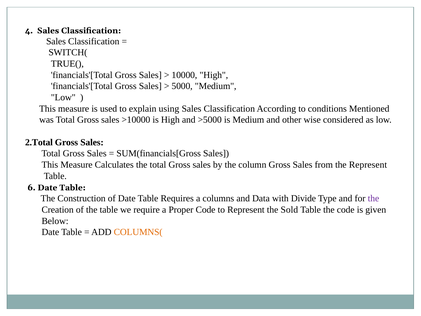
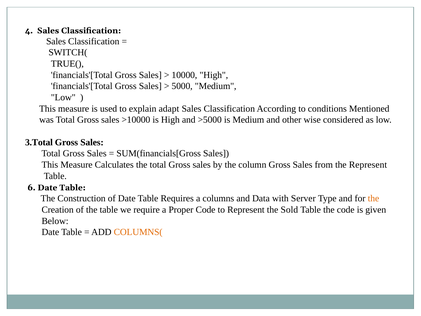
using: using -> adapt (169, 109)
2.Total: 2.Total -> 3.Total (39, 142)
Divide: Divide -> Server (303, 198)
the colour: purple -> orange (373, 198)
